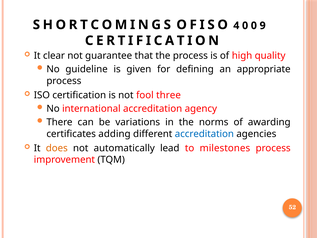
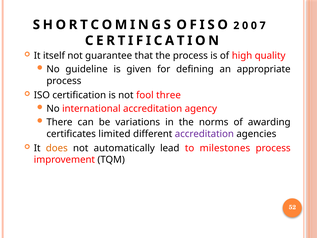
4: 4 -> 2 (236, 26)
9: 9 -> 7 (263, 26)
clear: clear -> itself (54, 56)
adding: adding -> limited (114, 134)
accreditation colour: blue -> purple (204, 134)
